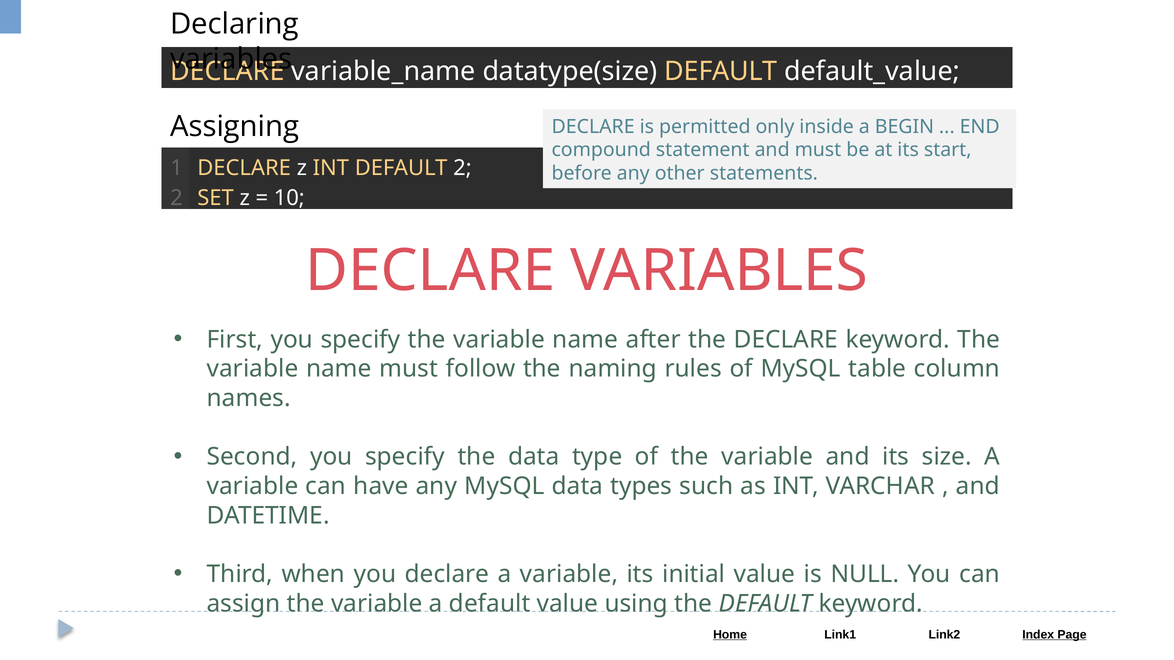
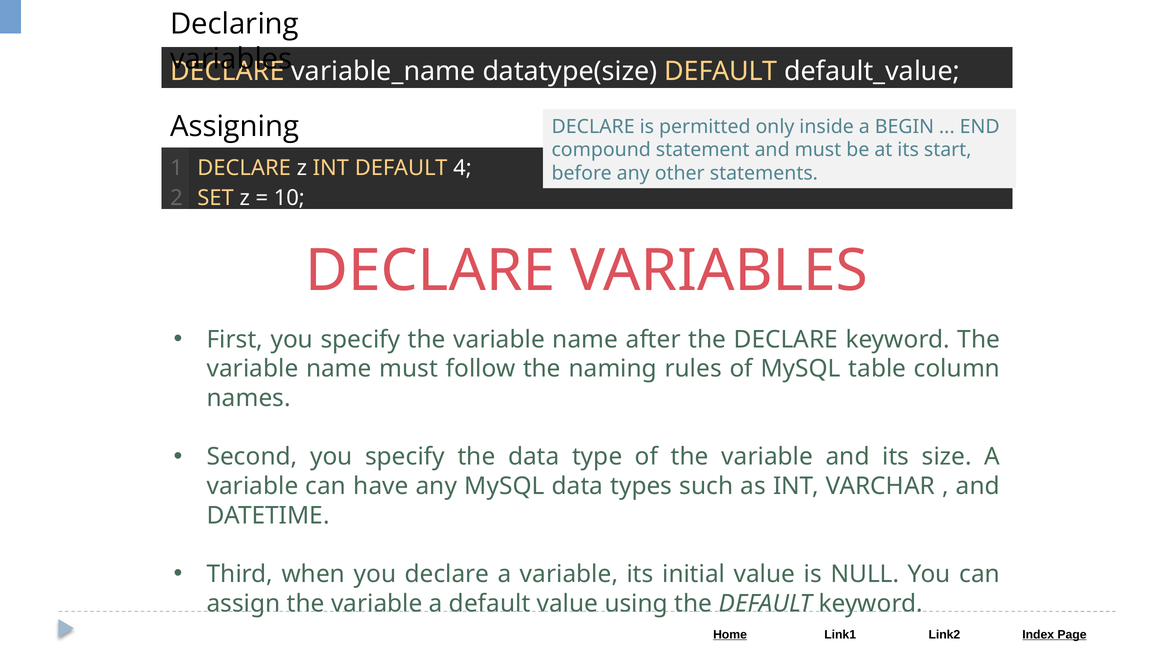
DEFAULT 2: 2 -> 4 (462, 168)
